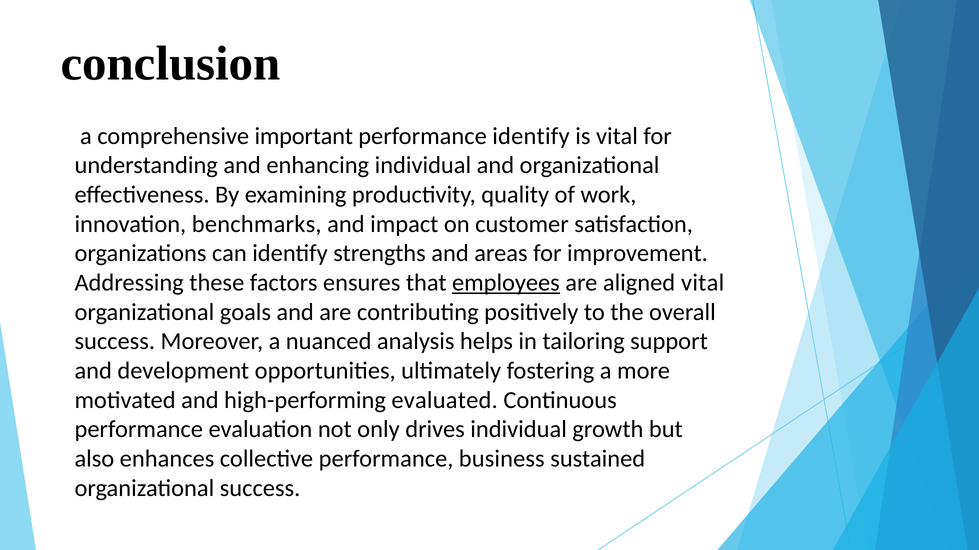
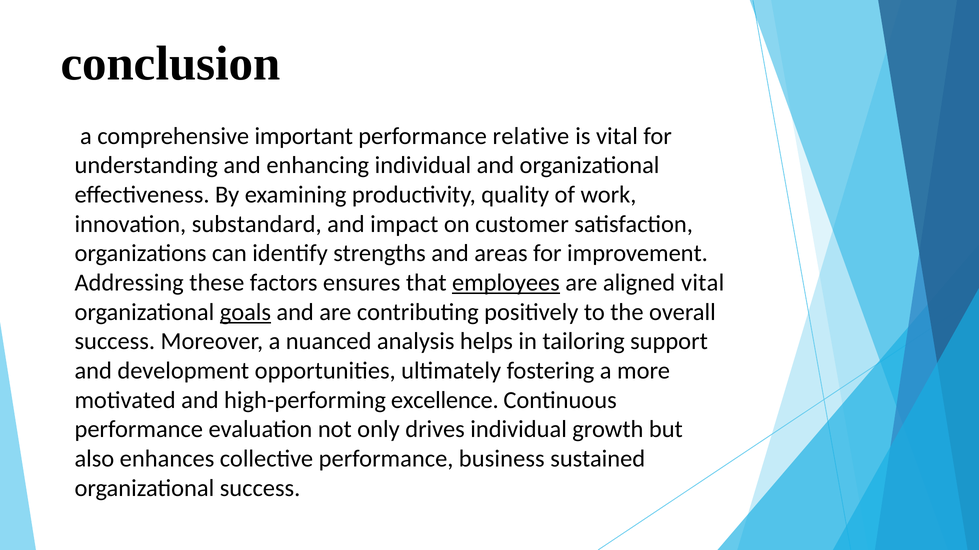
performance identify: identify -> relative (531, 136)
benchmarks: benchmarks -> substandard (257, 224)
goals underline: none -> present (245, 312)
evaluated: evaluated -> excellence (445, 401)
